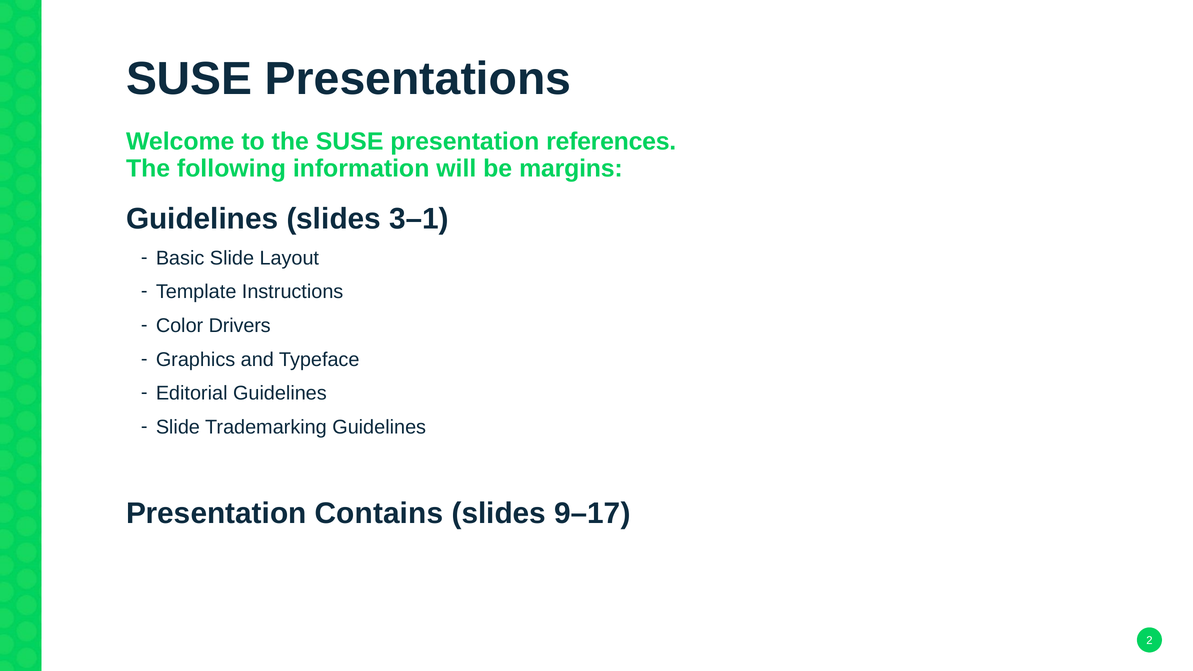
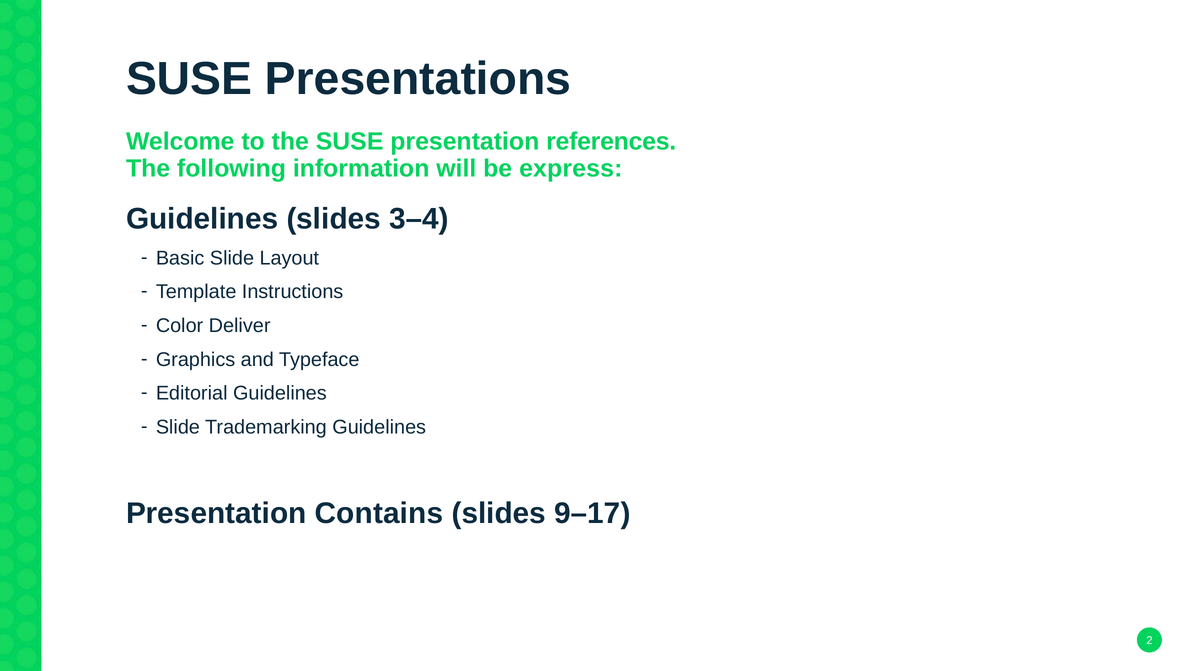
margins: margins -> express (571, 168)
3–1: 3–1 -> 3–4 (419, 219)
Drivers: Drivers -> Deliver (240, 326)
